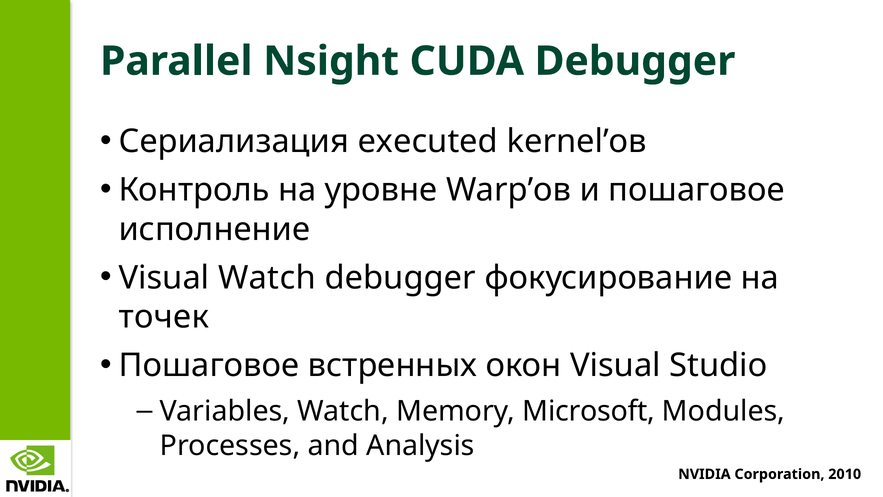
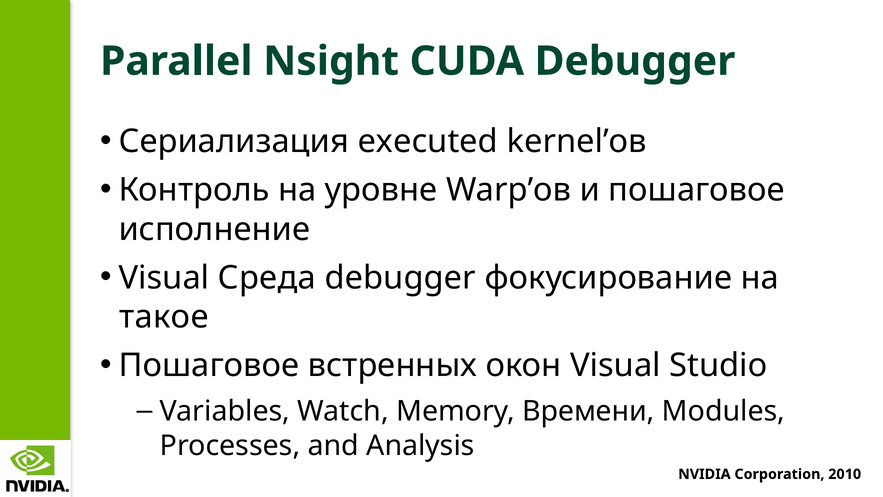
Visual Watch: Watch -> Среда (267, 278)
точек: точек -> такое (164, 317)
Microsoft: Microsoft -> Времени (589, 411)
